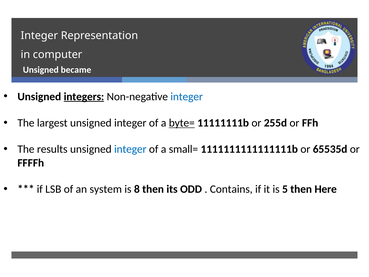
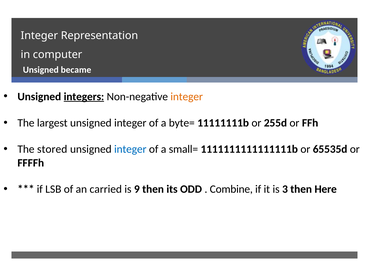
integer colour: blue -> orange (187, 96)
byte= underline: present -> none (182, 123)
results: results -> stored (52, 149)
system: system -> carried (106, 189)
8: 8 -> 9 (137, 189)
Contains: Contains -> Combine (231, 189)
5: 5 -> 3 (285, 189)
